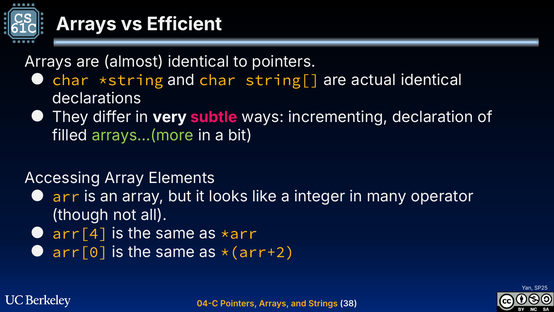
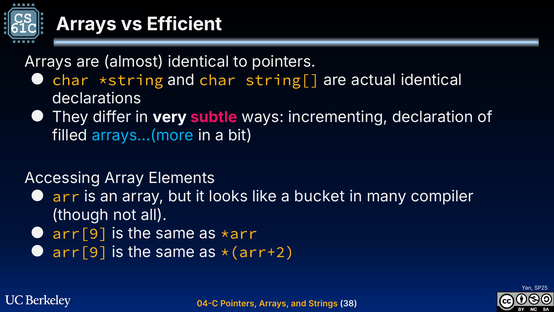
arrays…(more colour: light green -> light blue (143, 135)
integer: integer -> bucket (320, 196)
operator: operator -> compiler (442, 196)
arr[4: arr[4 -> arr[9 (80, 233)
arr[0: arr[0 -> arr[9 (80, 252)
